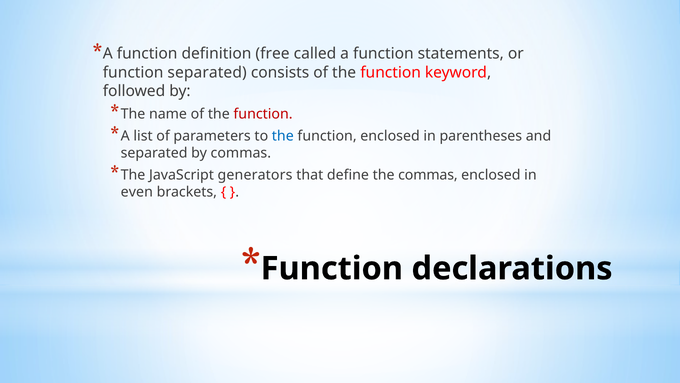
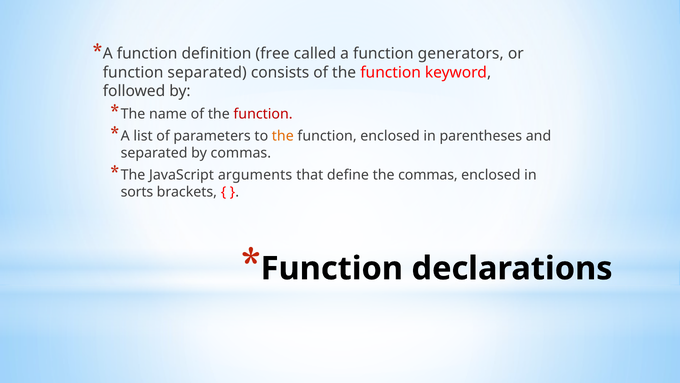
statements: statements -> generators (461, 54)
the colour: blue -> orange (283, 136)
generators: generators -> arguments (255, 175)
even: even -> sorts (137, 192)
